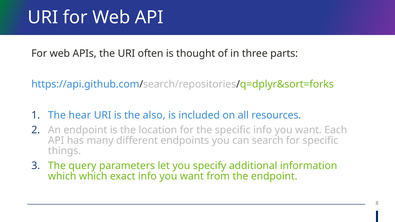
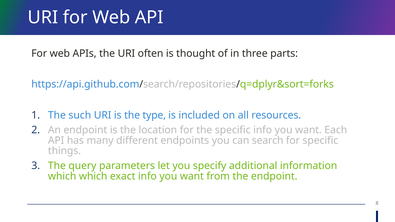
hear: hear -> such (80, 115)
also: also -> type (154, 115)
